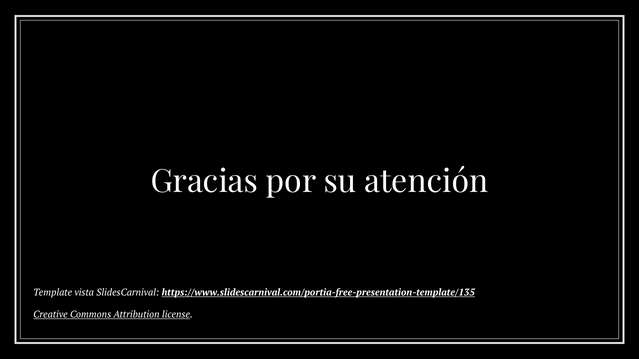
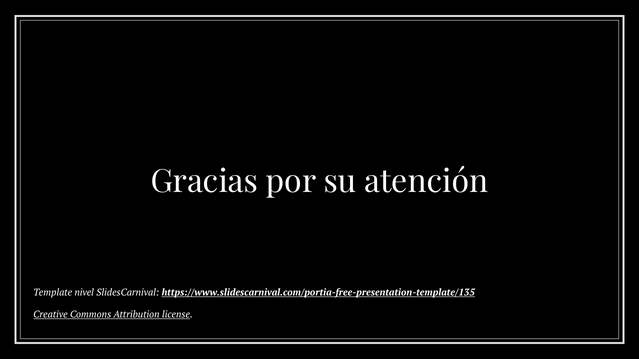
vista: vista -> nivel (84, 293)
